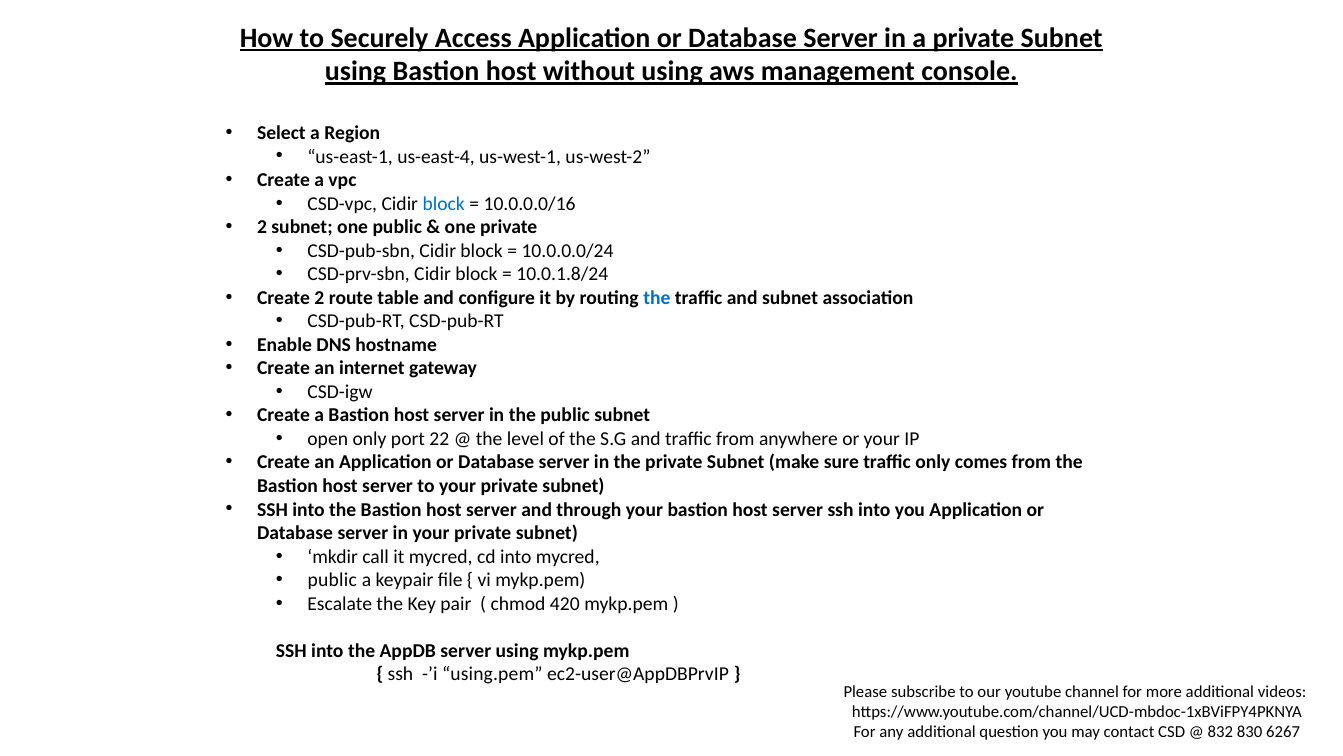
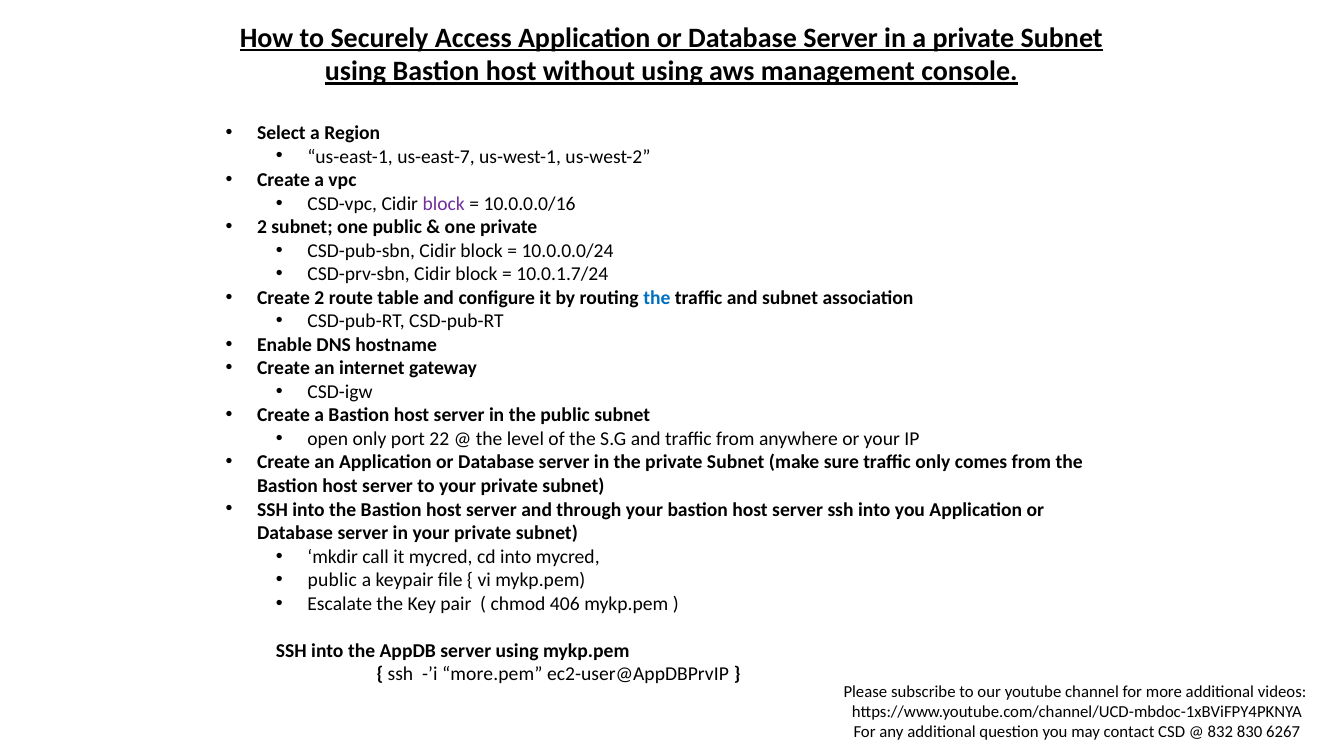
us-east-4: us-east-4 -> us-east-7 (436, 156)
block colour: blue -> purple (444, 203)
10.0.1.8/24: 10.0.1.8/24 -> 10.0.1.7/24 (562, 274)
420: 420 -> 406 (565, 603)
using.pem: using.pem -> more.pem (492, 674)
